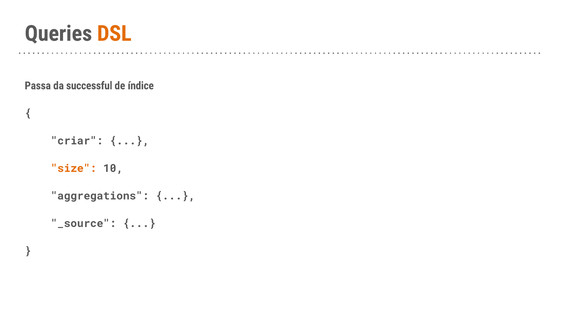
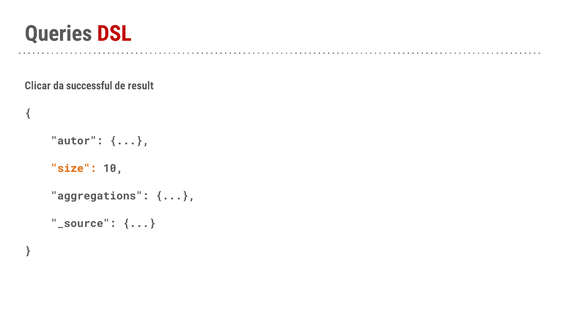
DSL colour: orange -> red (114, 34)
Passa: Passa -> Clicar (38, 86)
índice: índice -> result (141, 86)
criar: criar -> autor (77, 141)
